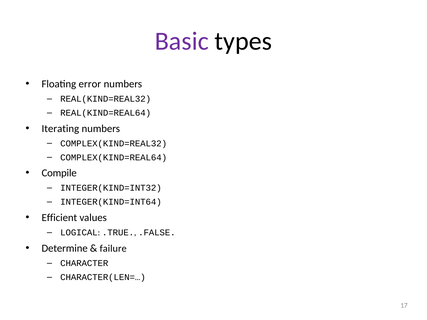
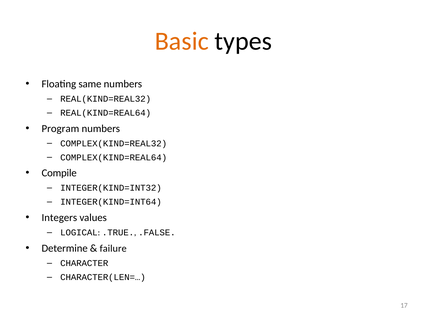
Basic colour: purple -> orange (182, 41)
error: error -> same (90, 84)
Iterating: Iterating -> Program (60, 129)
Efficient: Efficient -> Integers (59, 218)
